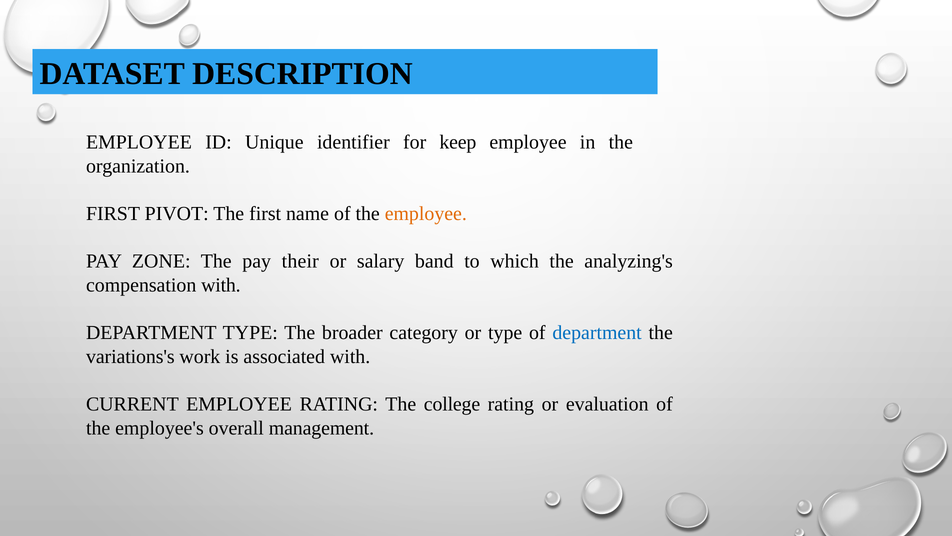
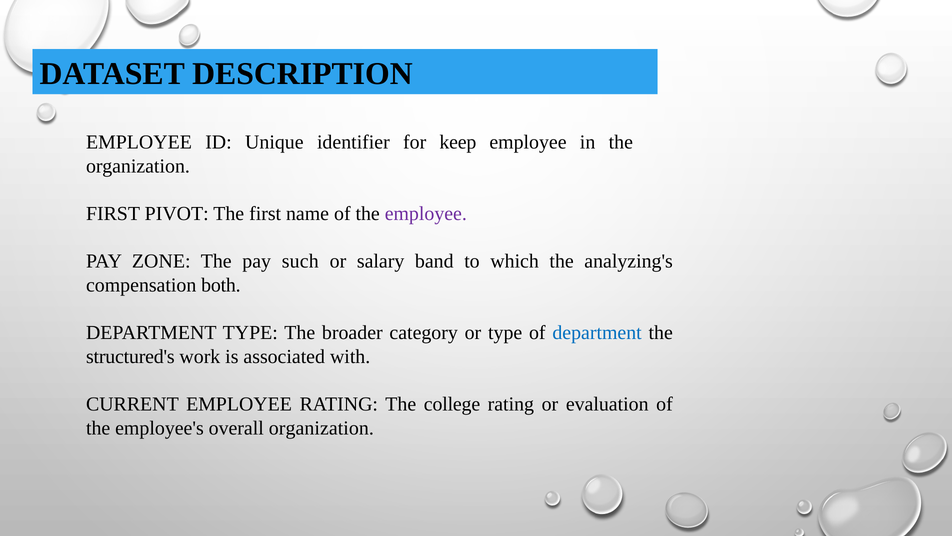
employee colour: orange -> purple (426, 213)
their: their -> such (300, 261)
compensation with: with -> both (221, 285)
variations's: variations's -> structured's (130, 356)
overall management: management -> organization (321, 428)
